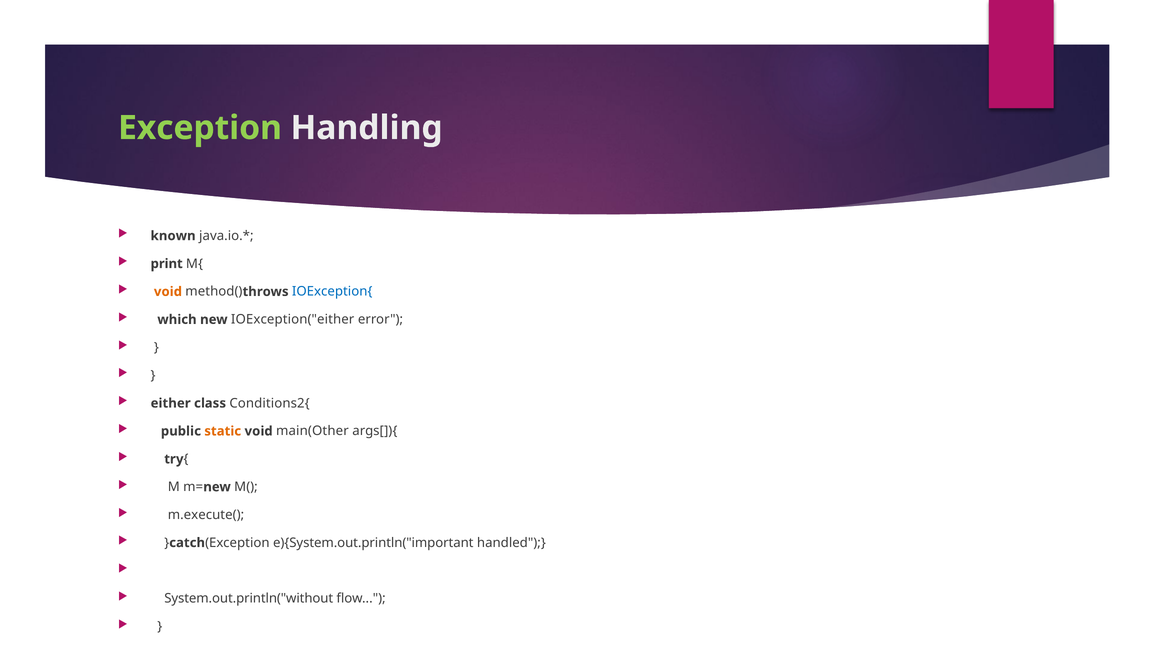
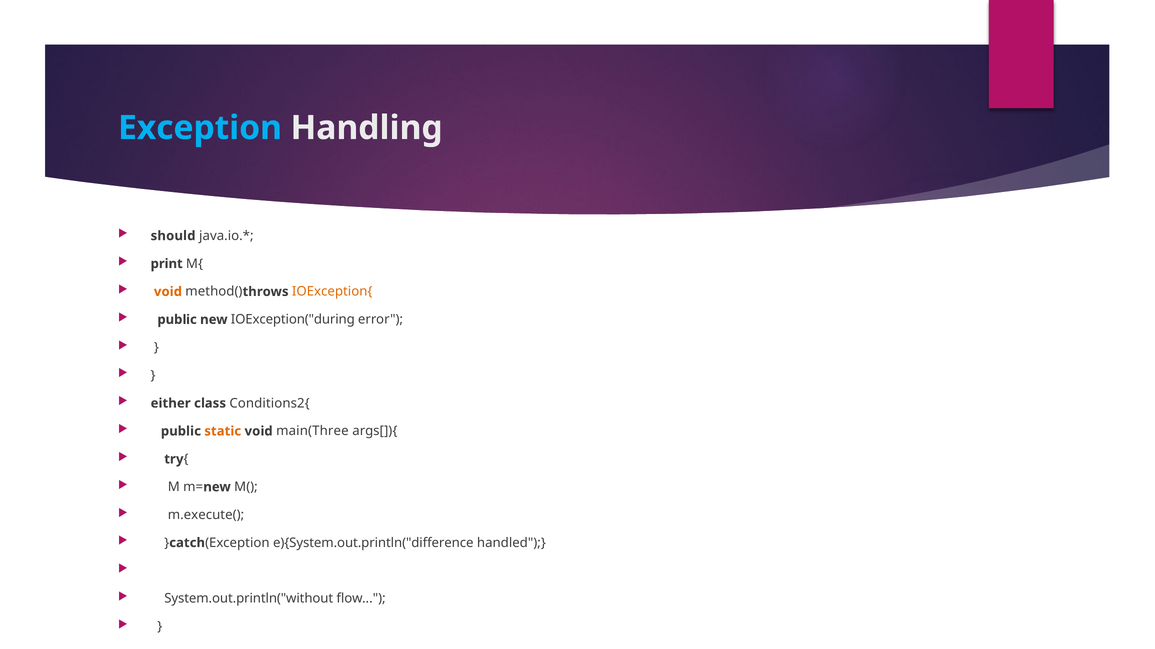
Exception colour: light green -> light blue (200, 128)
known: known -> should (173, 236)
IOException{ colour: blue -> orange (332, 292)
which: which -> public (177, 320)
IOException("either: IOException("either -> IOException("during (293, 320)
main(Other: main(Other -> main(Three (312, 432)
e){System.out.println("important: e){System.out.println("important -> e){System.out.println("difference (373, 543)
